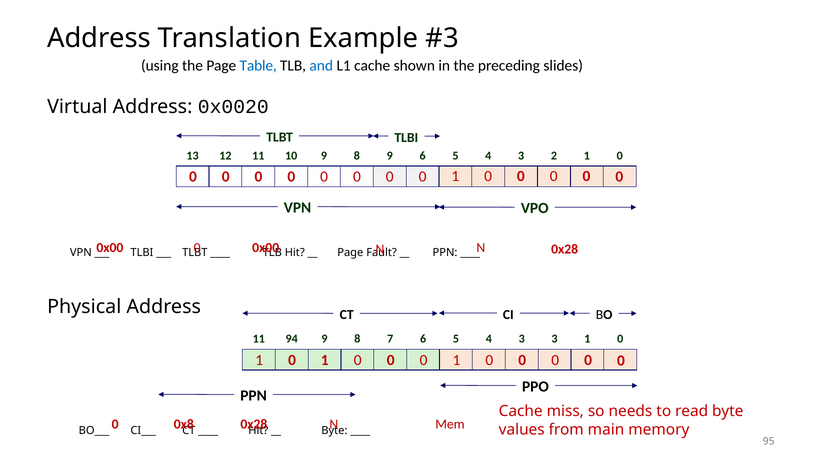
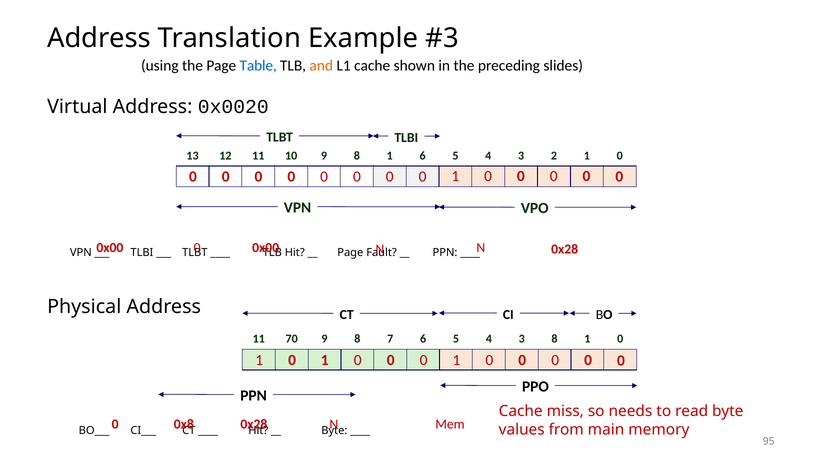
and colour: blue -> orange (321, 65)
9 8 9: 9 -> 1 (390, 155)
94: 94 -> 70 (292, 338)
3 3: 3 -> 8 (555, 338)
